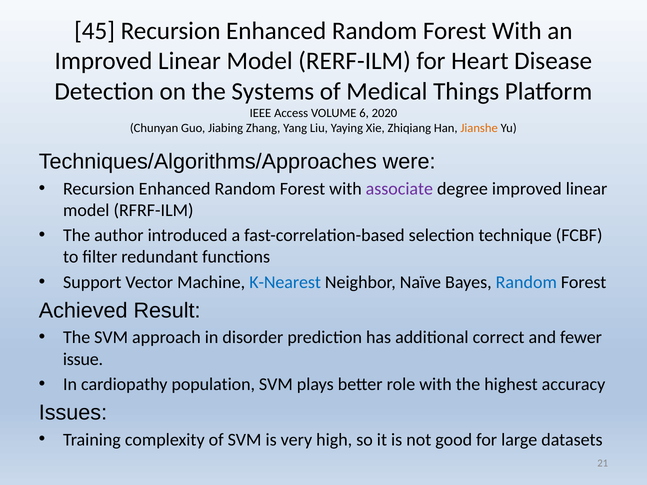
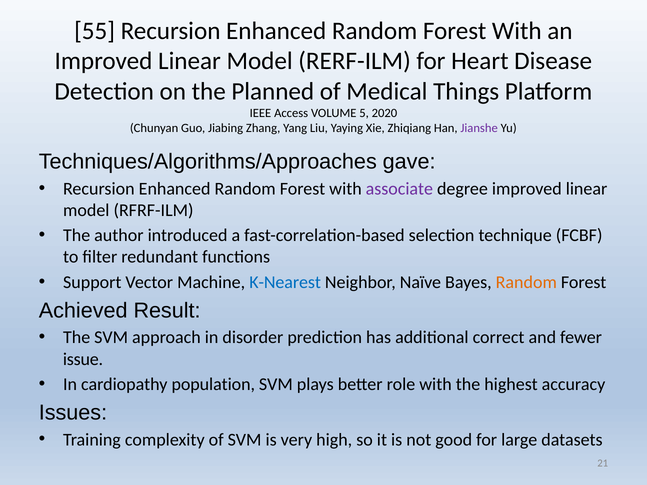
45: 45 -> 55 (95, 31)
Systems: Systems -> Planned (273, 91)
6: 6 -> 5 (364, 113)
Jianshe colour: orange -> purple (479, 128)
were: were -> gave (409, 162)
Random colour: blue -> orange (526, 282)
